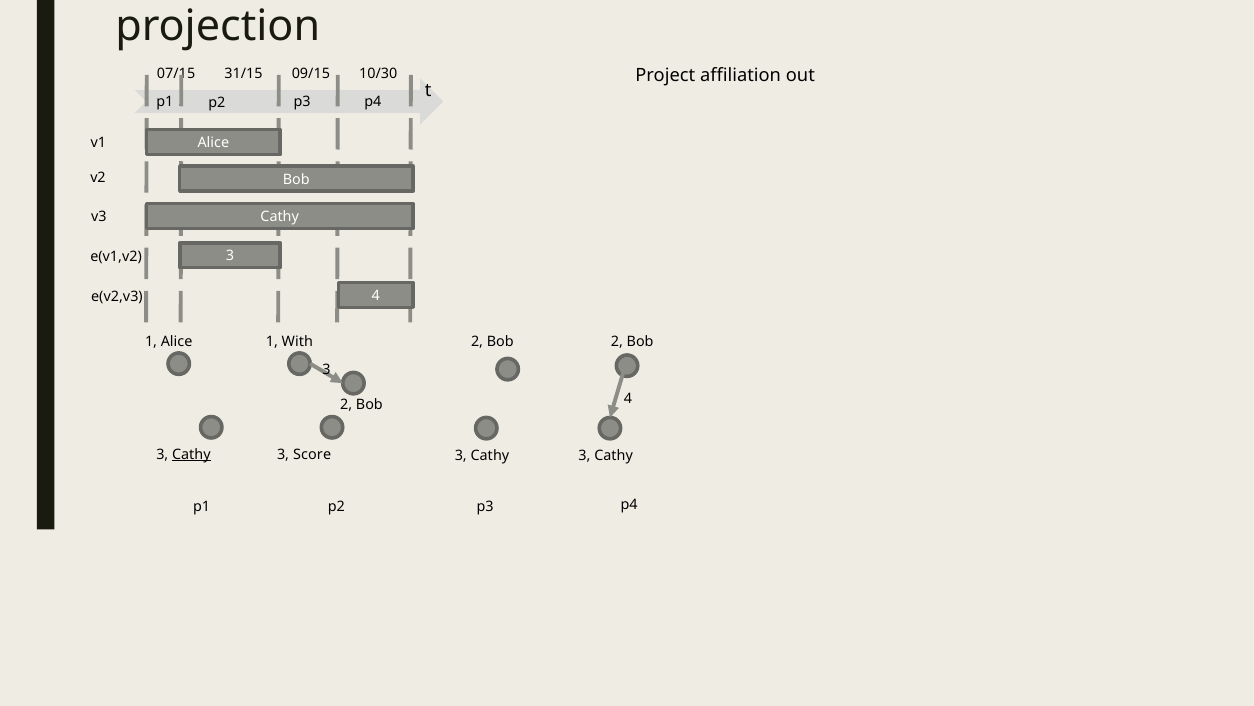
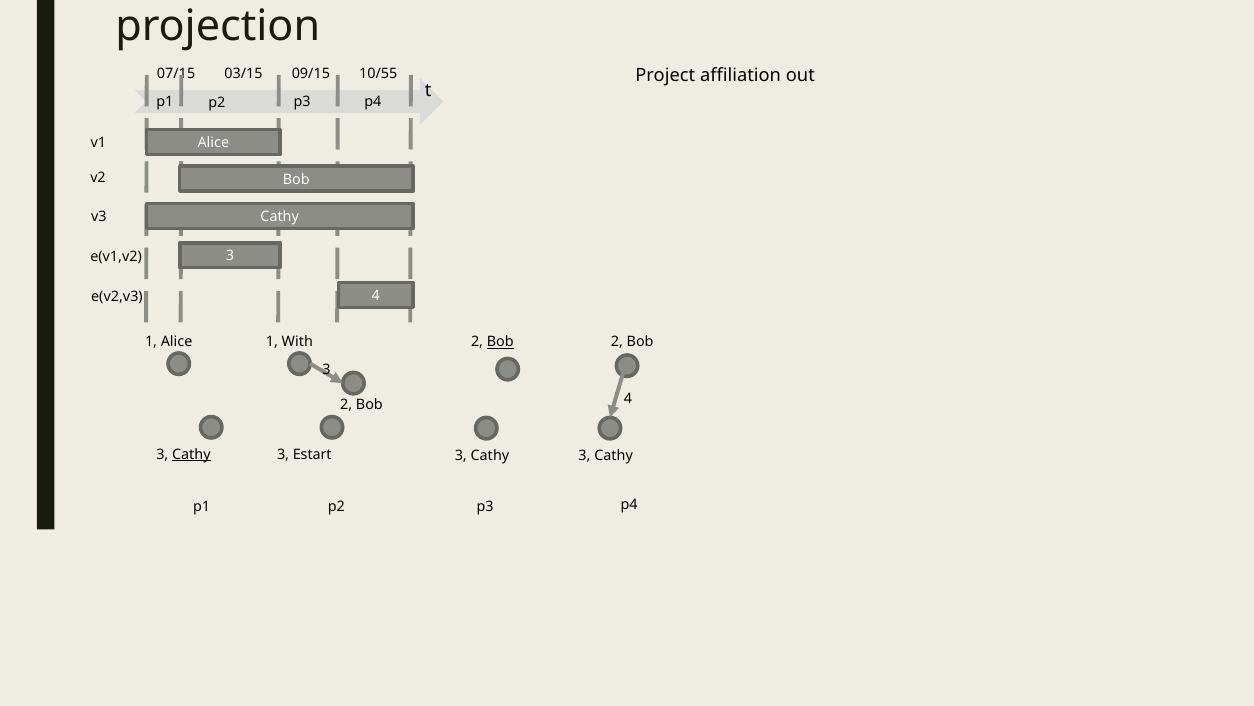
31/15: 31/15 -> 03/15 (243, 74)
10/30: 10/30 -> 10/55 (378, 74)
Bob underline: none -> present (500, 342)
Score: Score -> Estart (312, 454)
